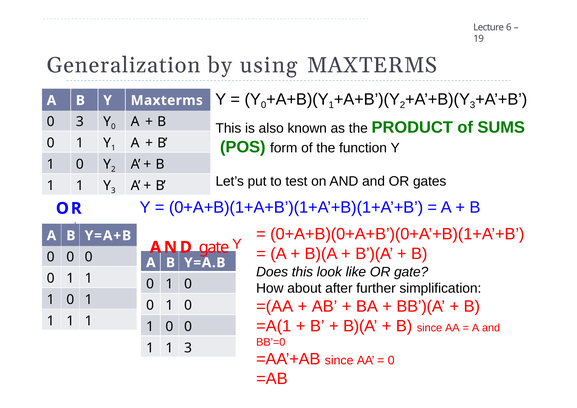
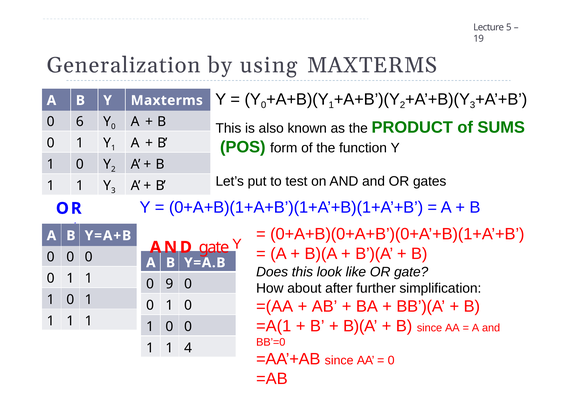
6: 6 -> 5 (509, 27)
0 3: 3 -> 6 (80, 122)
1: 1 -> 9 (169, 284)
1 3: 3 -> 4 (188, 348)
